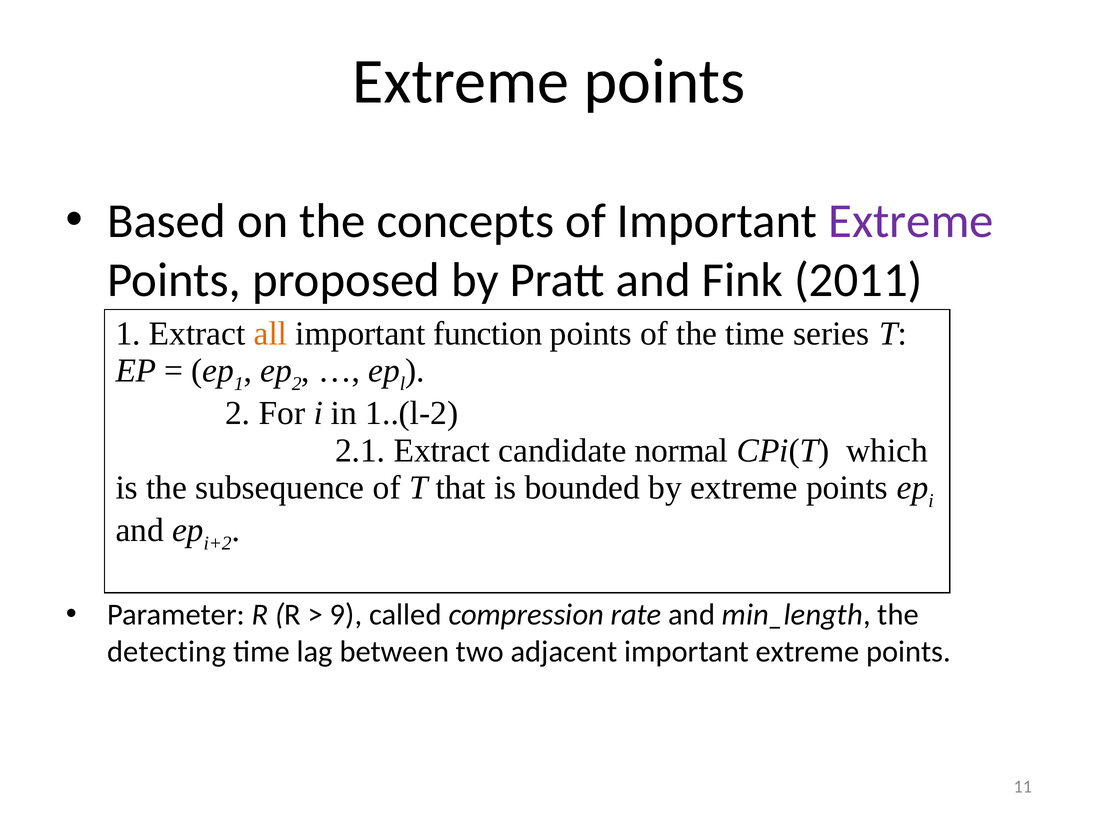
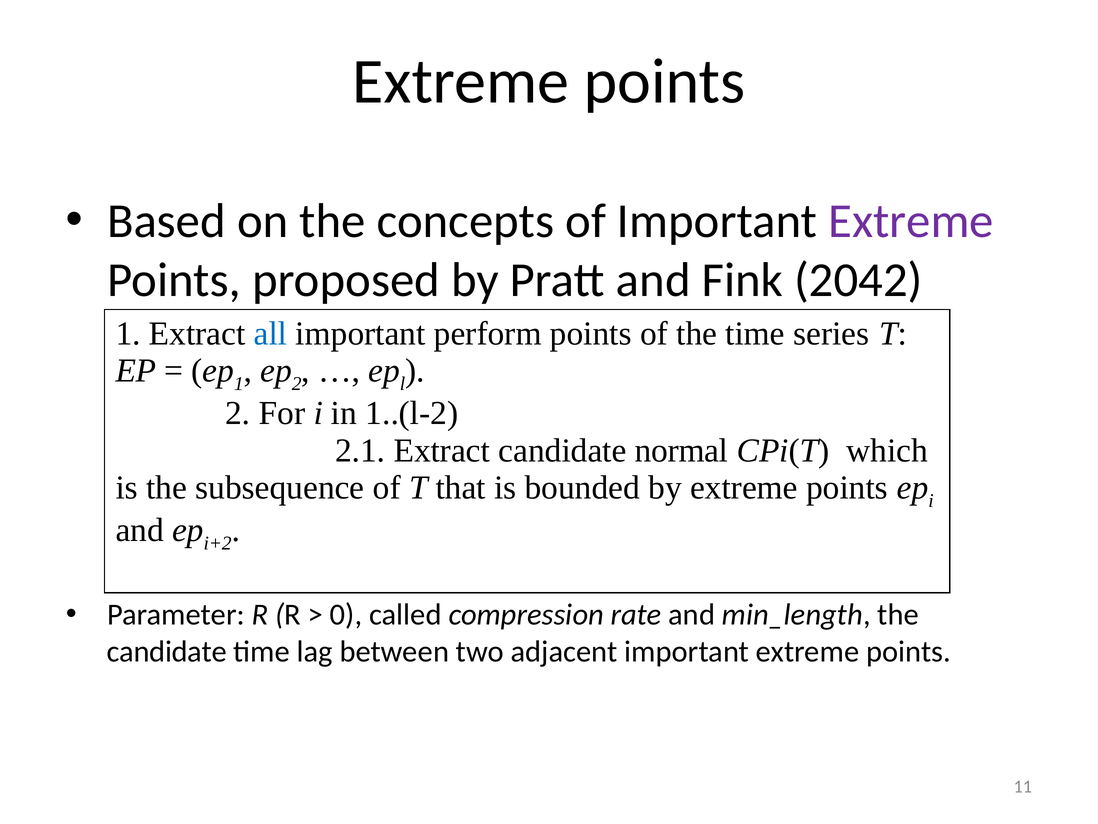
2011: 2011 -> 2042 (858, 280)
all colour: orange -> blue (271, 334)
function: function -> perform (488, 334)
9: 9 -> 0 (346, 614)
detecting: detecting -> candidate (167, 651)
